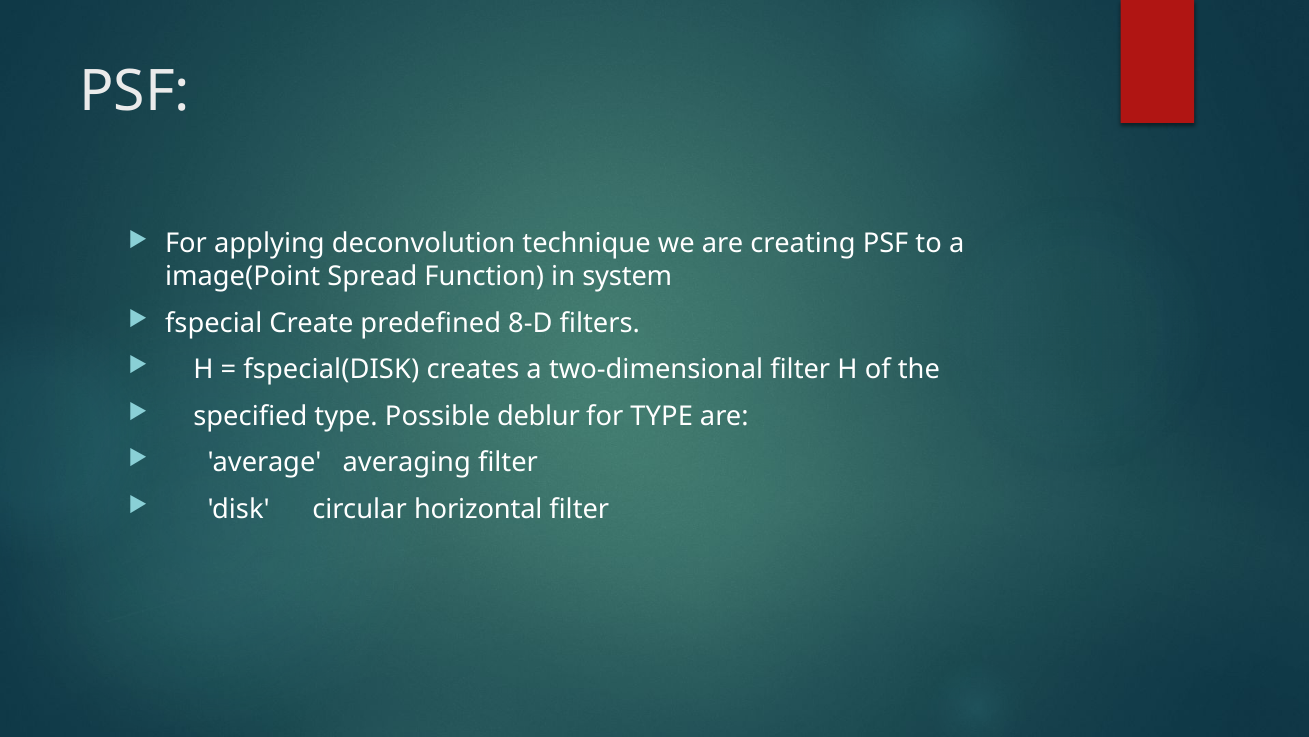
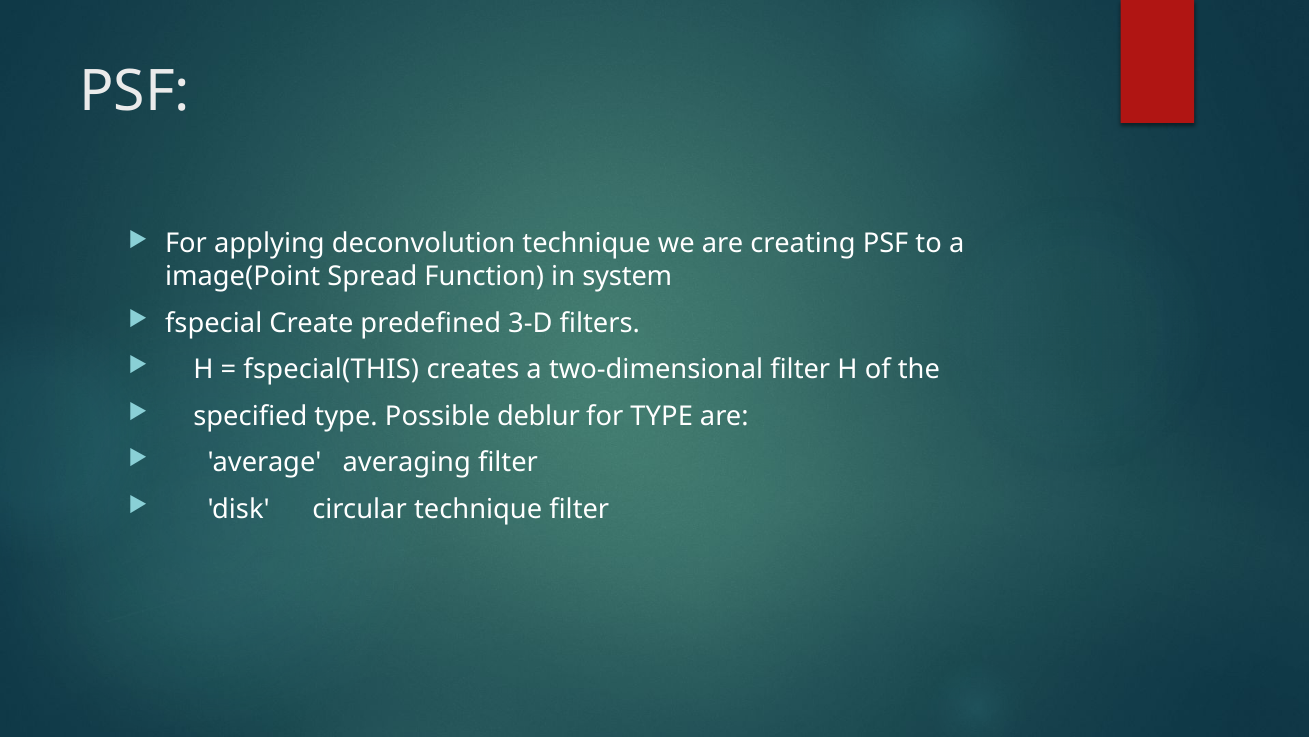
8-D: 8-D -> 3-D (530, 323)
fspecial(DISK: fspecial(DISK -> fspecial(THIS (331, 369)
circular horizontal: horizontal -> technique (478, 509)
